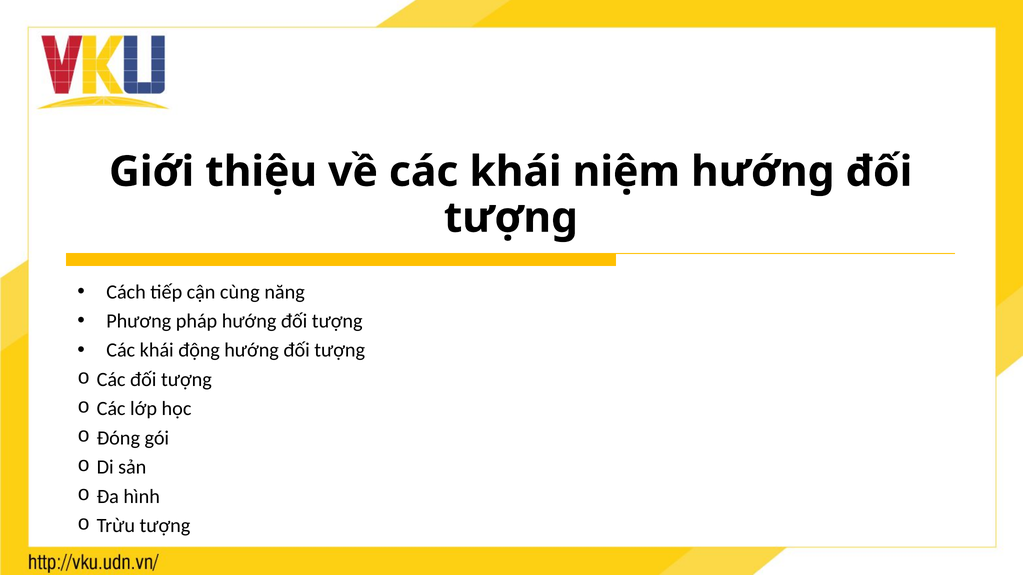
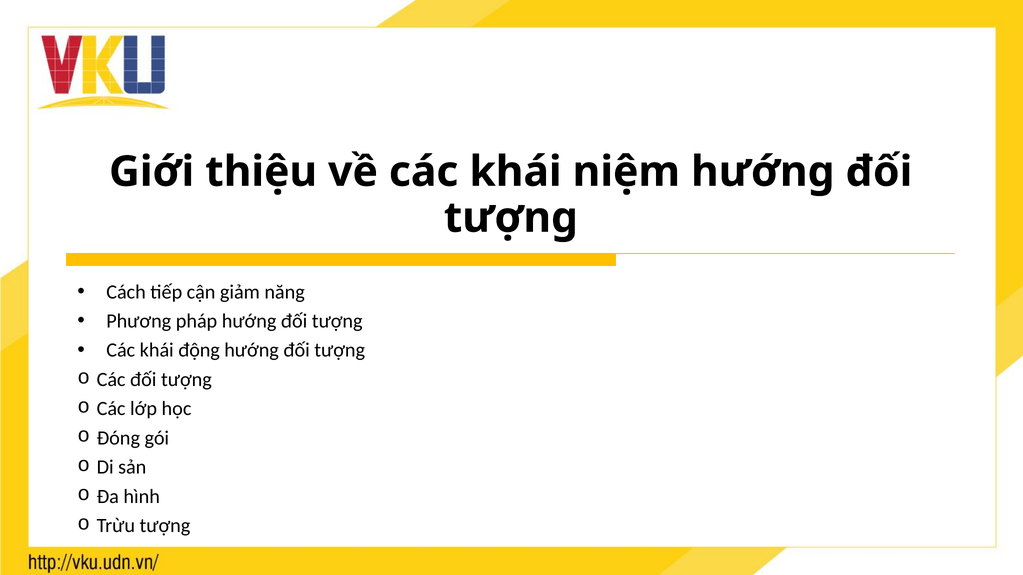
cùng: cùng -> giảm (240, 292)
